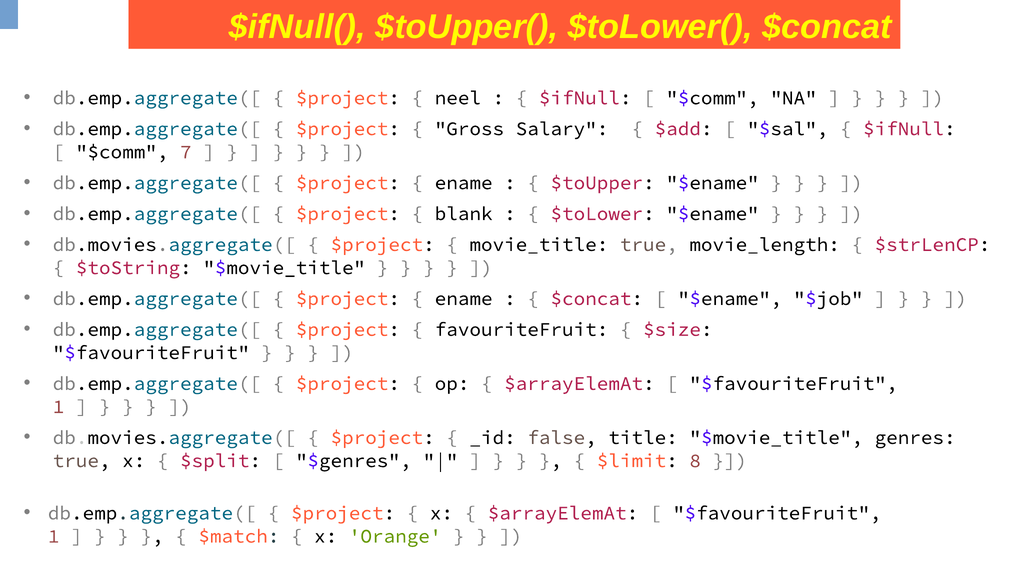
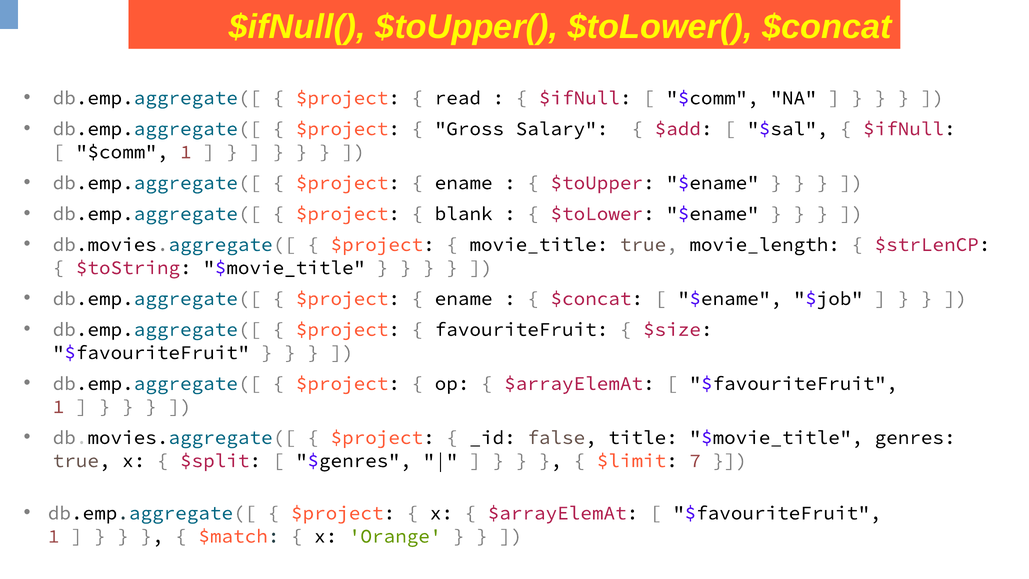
neel: neel -> read (458, 98)
$comm 7: 7 -> 1 (186, 152)
8: 8 -> 7 (695, 461)
